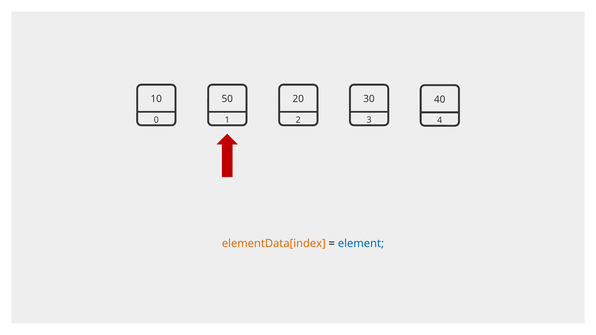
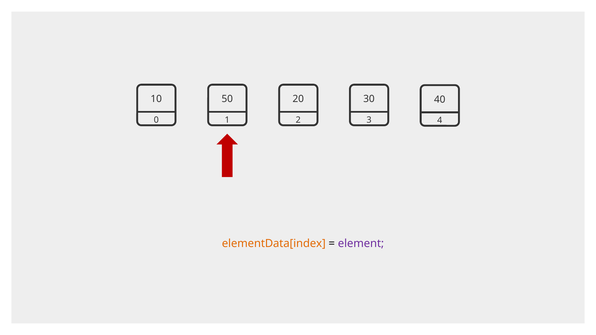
element colour: blue -> purple (361, 244)
